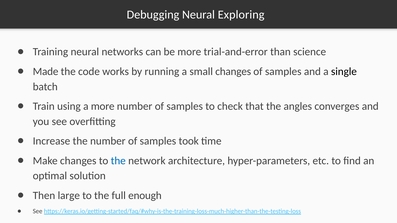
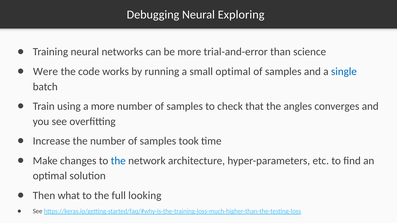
Made: Made -> Were (45, 72)
small changes: changes -> optimal (233, 72)
single colour: black -> blue (344, 72)
large: large -> what (69, 196)
enough: enough -> looking (145, 196)
